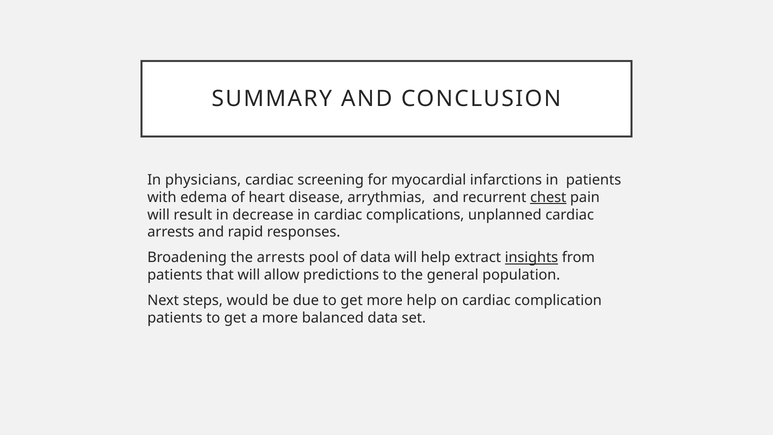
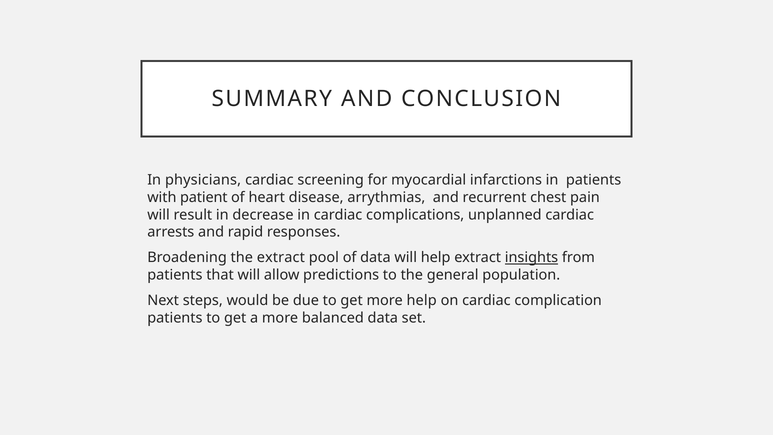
edema: edema -> patient (204, 197)
chest underline: present -> none (548, 197)
the arrests: arrests -> extract (281, 257)
